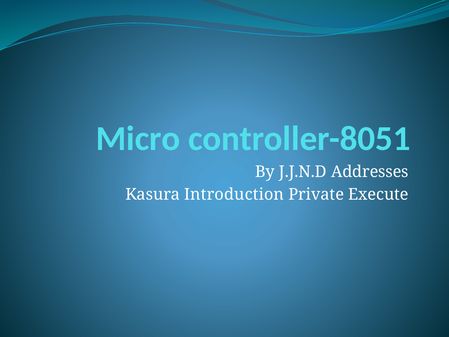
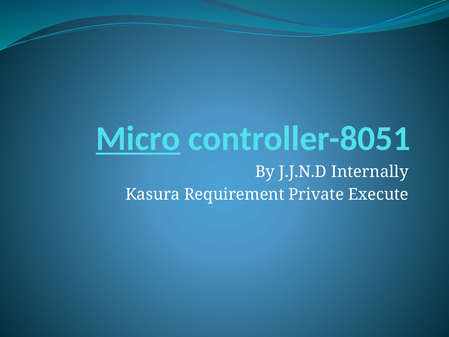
Micro underline: none -> present (138, 139)
Addresses: Addresses -> Internally (370, 172)
Introduction: Introduction -> Requirement (234, 194)
